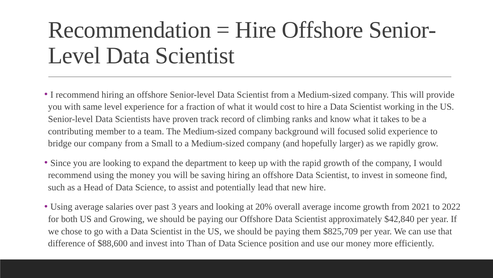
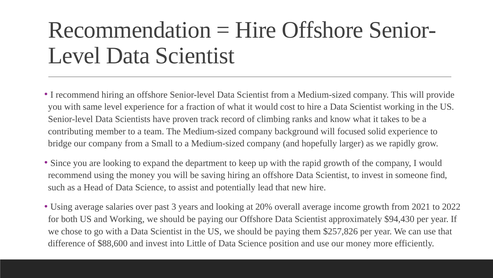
and Growing: Growing -> Working (127, 219)
$42,840: $42,840 -> $94,430 (399, 219)
$825,709: $825,709 -> $257,826 (340, 231)
Than: Than -> Little (196, 243)
